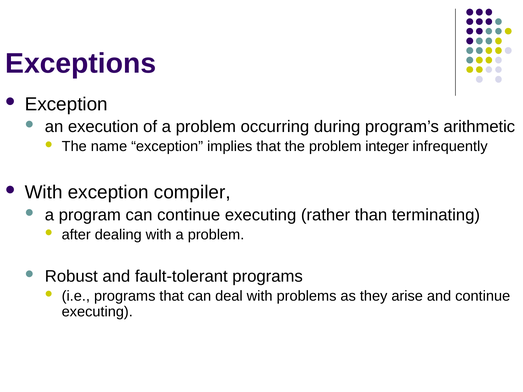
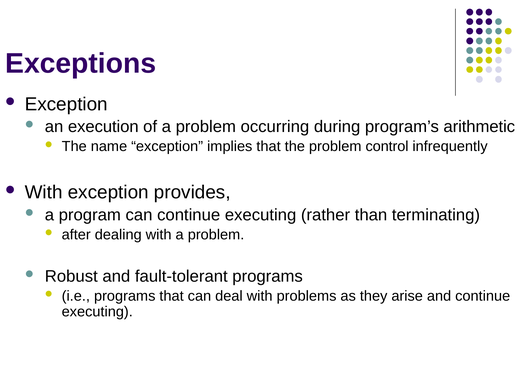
integer: integer -> control (387, 147)
compiler: compiler -> provides (192, 192)
